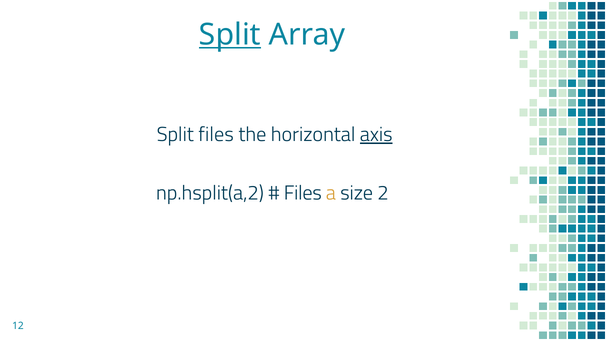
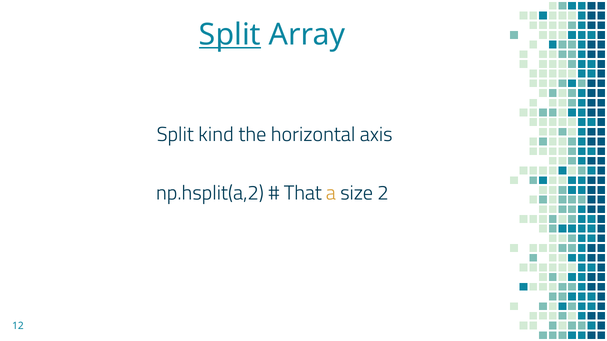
Split files: files -> kind (216, 135)
axis underline: present -> none (376, 135)
Files: Files -> That (303, 193)
